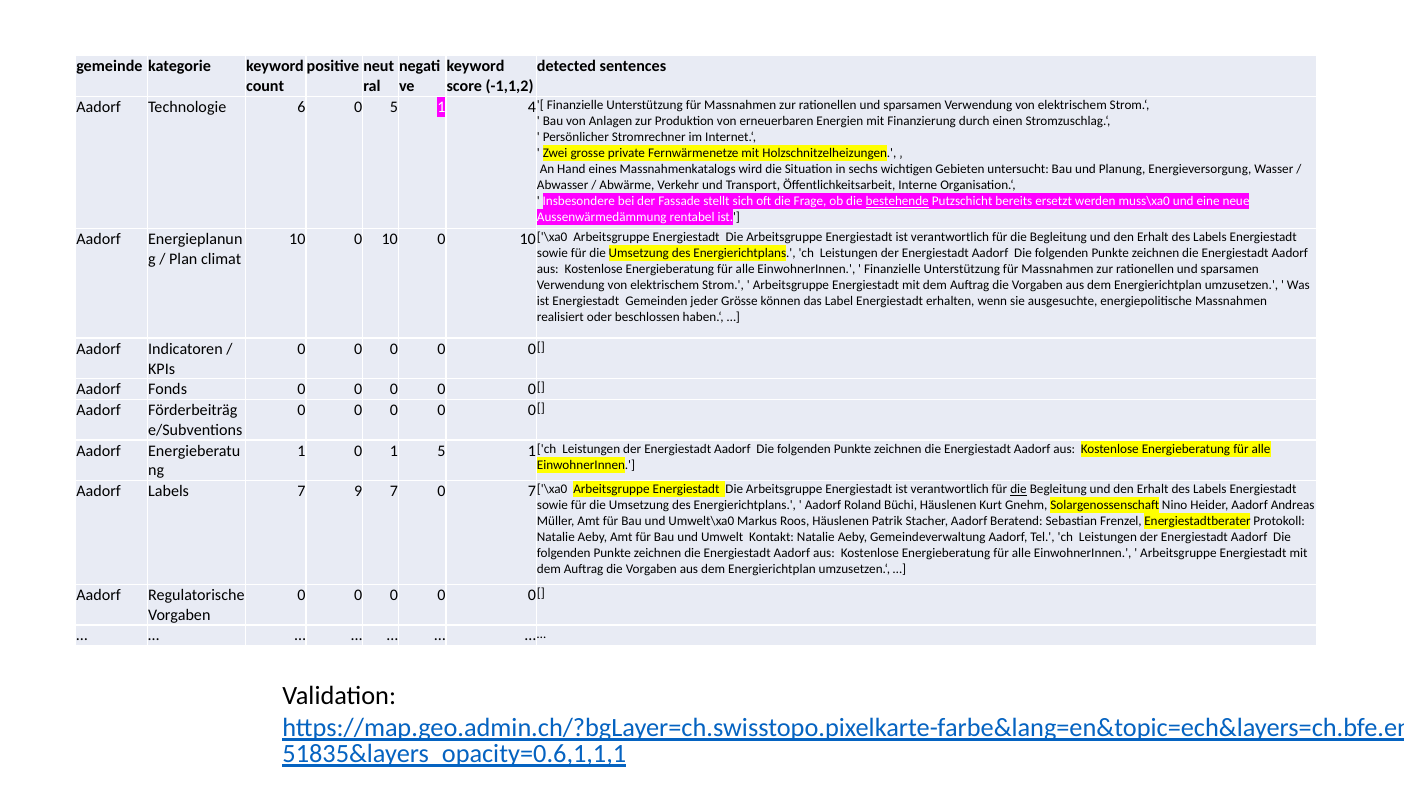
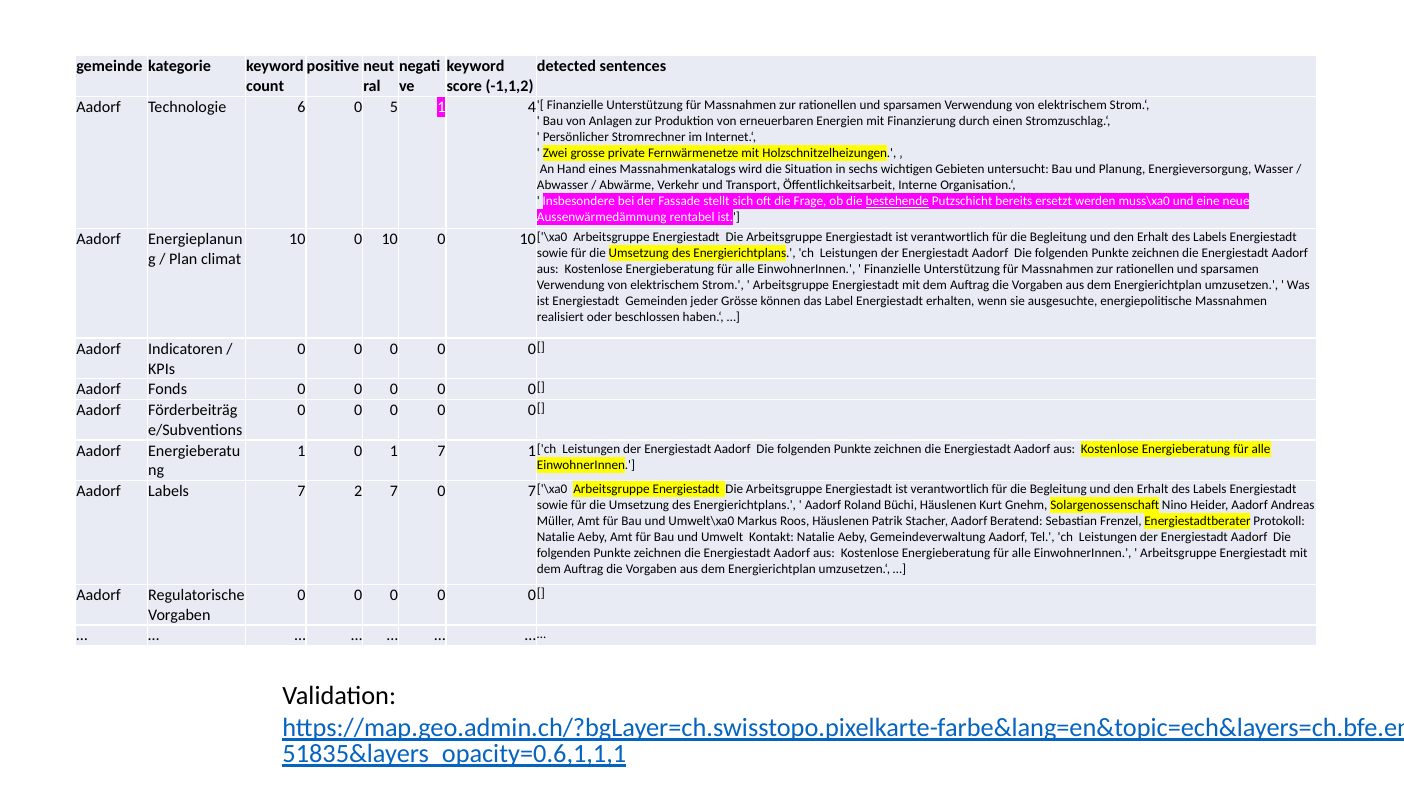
1 5: 5 -> 7 (442, 451)
9: 9 -> 2 (358, 491)
die underline: present -> none (1019, 489)
